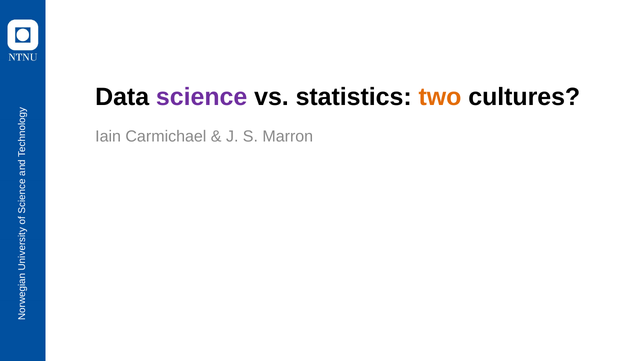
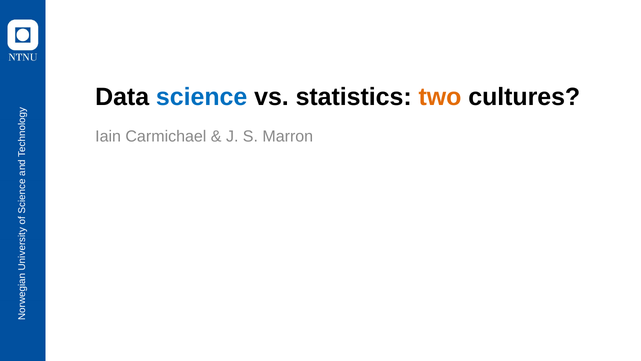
science colour: purple -> blue (202, 97)
